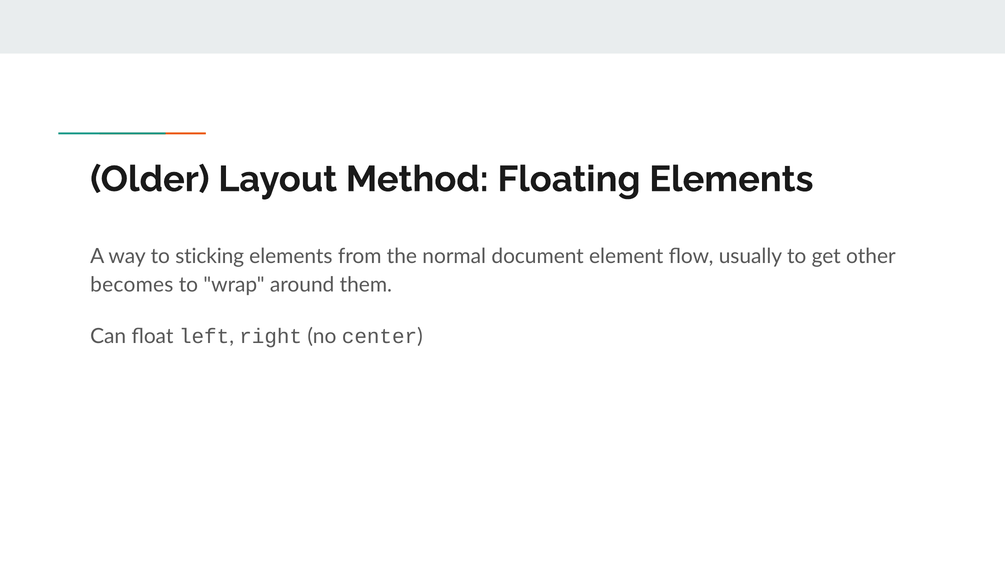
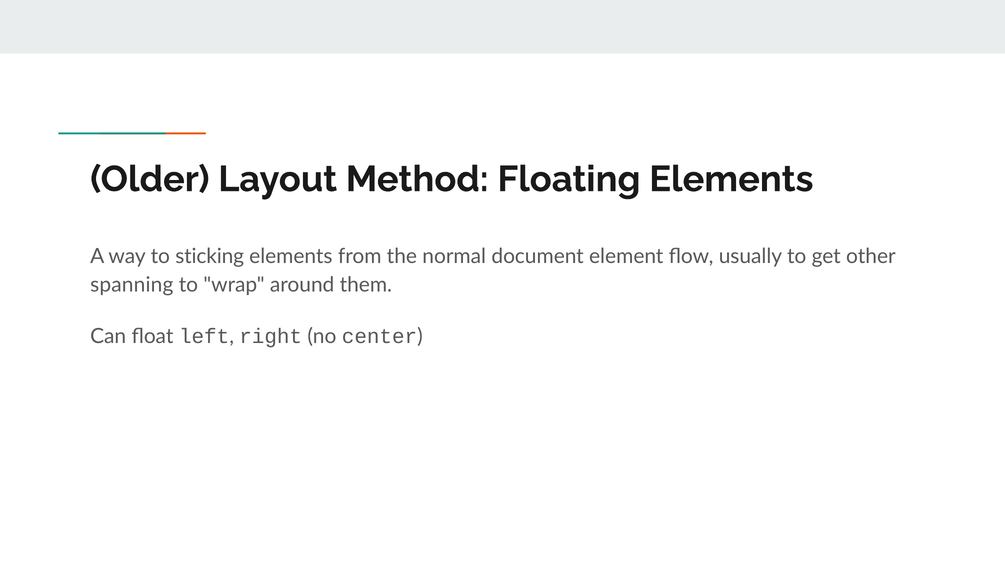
becomes: becomes -> spanning (132, 285)
